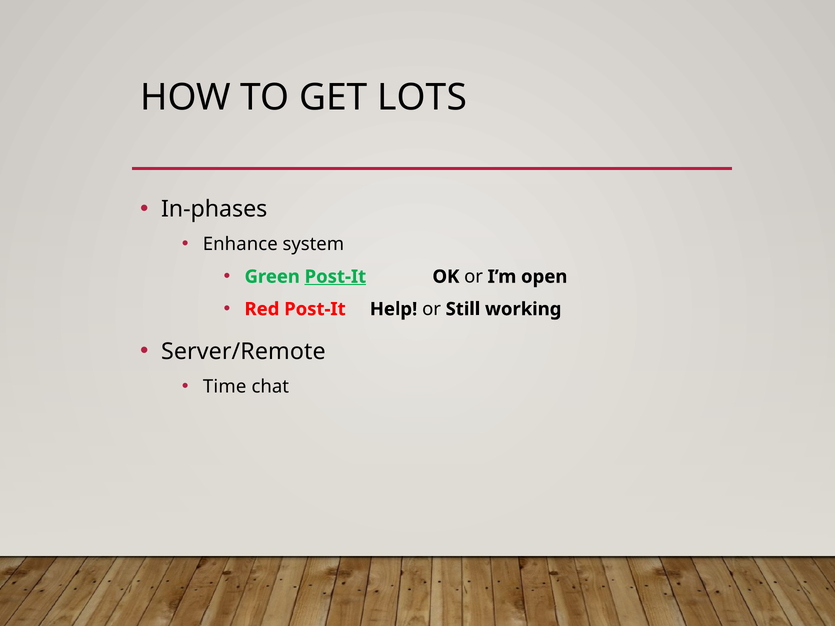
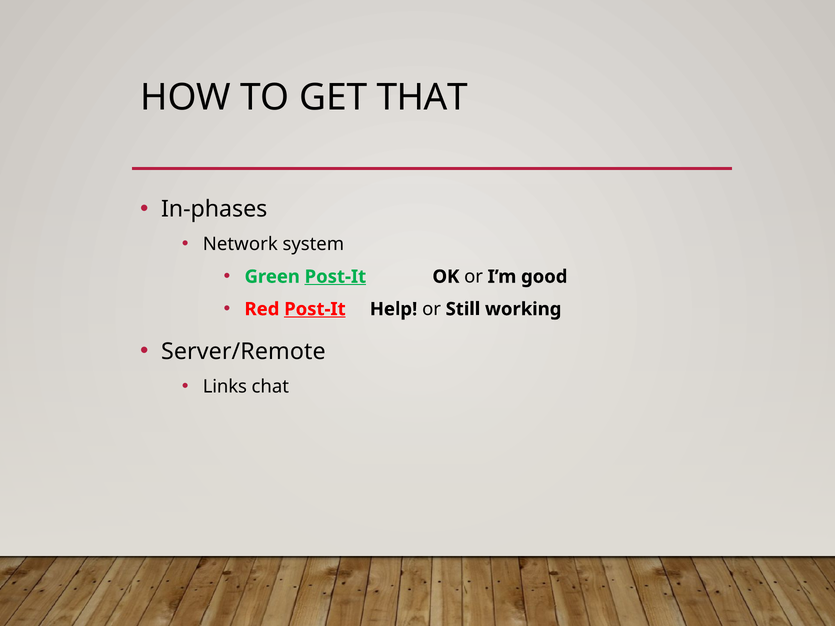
LOTS: LOTS -> THAT (422, 97)
Enhance: Enhance -> Network (240, 244)
open: open -> good (544, 277)
Post-It underline: none -> present (315, 309)
Time: Time -> Links (225, 387)
